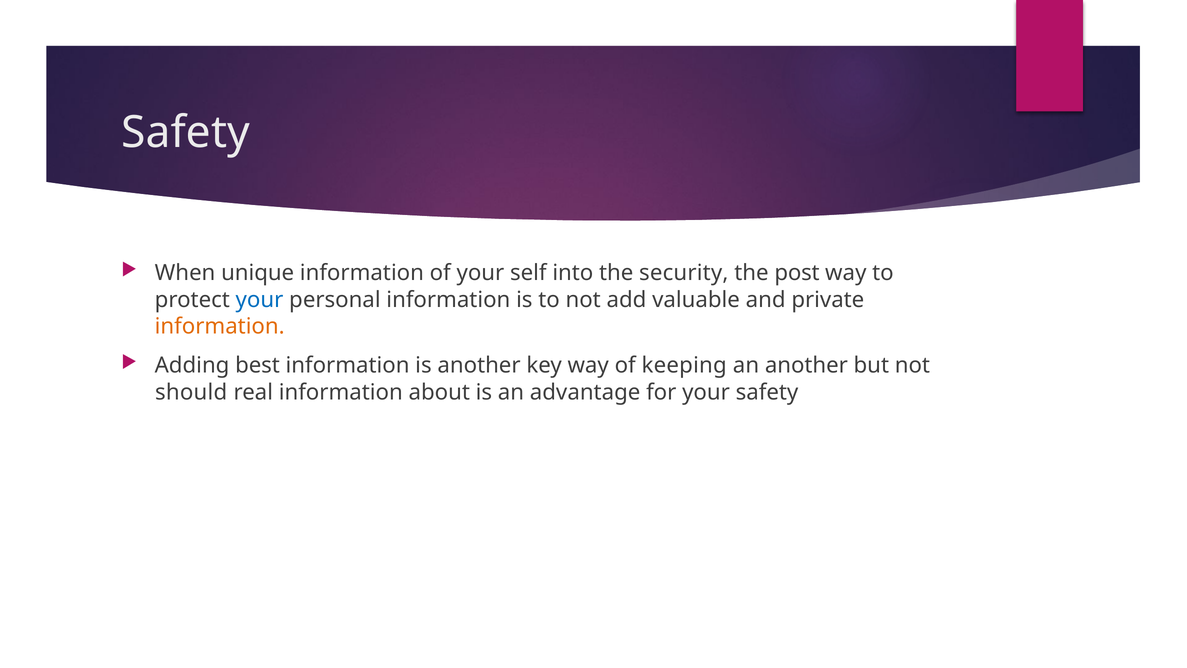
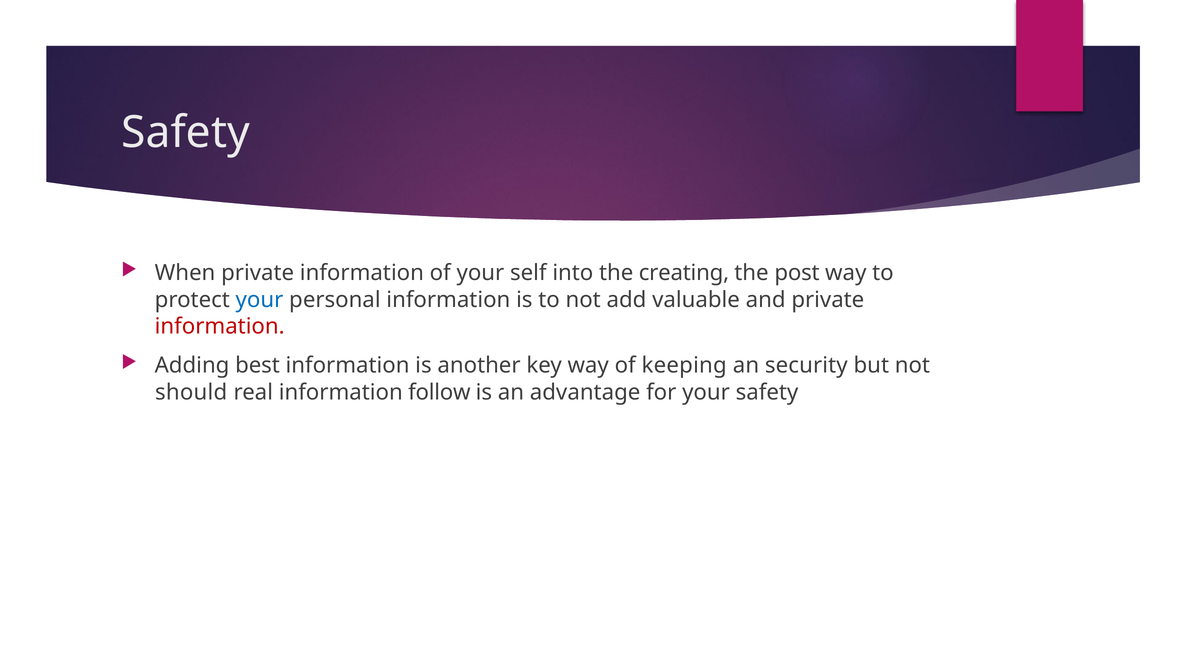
When unique: unique -> private (258, 273)
security: security -> creating (684, 273)
information colour: orange -> red (220, 326)
an another: another -> security (806, 365)
about: about -> follow (439, 392)
